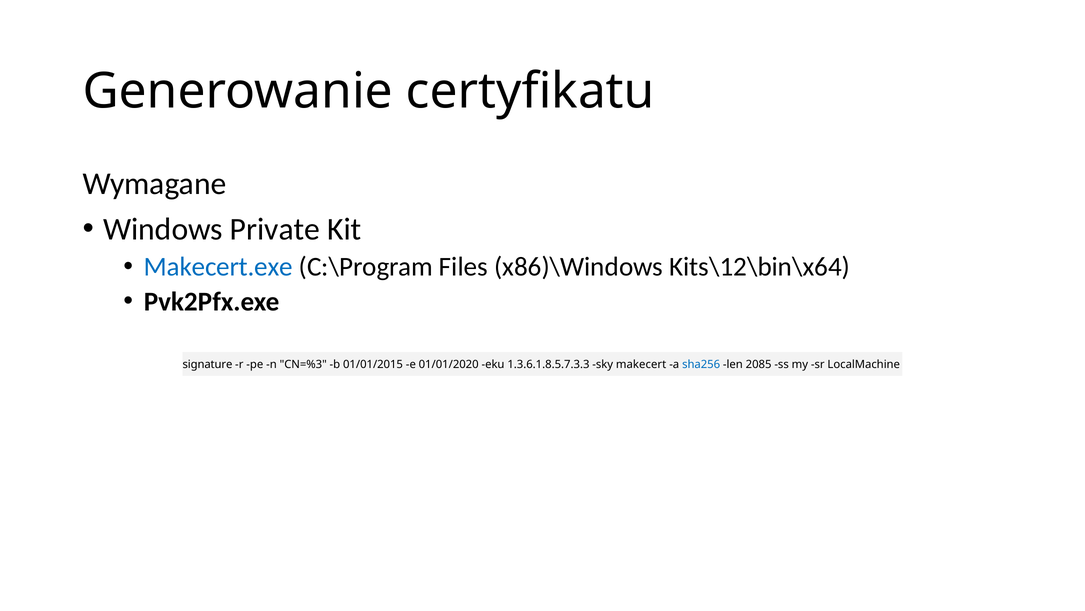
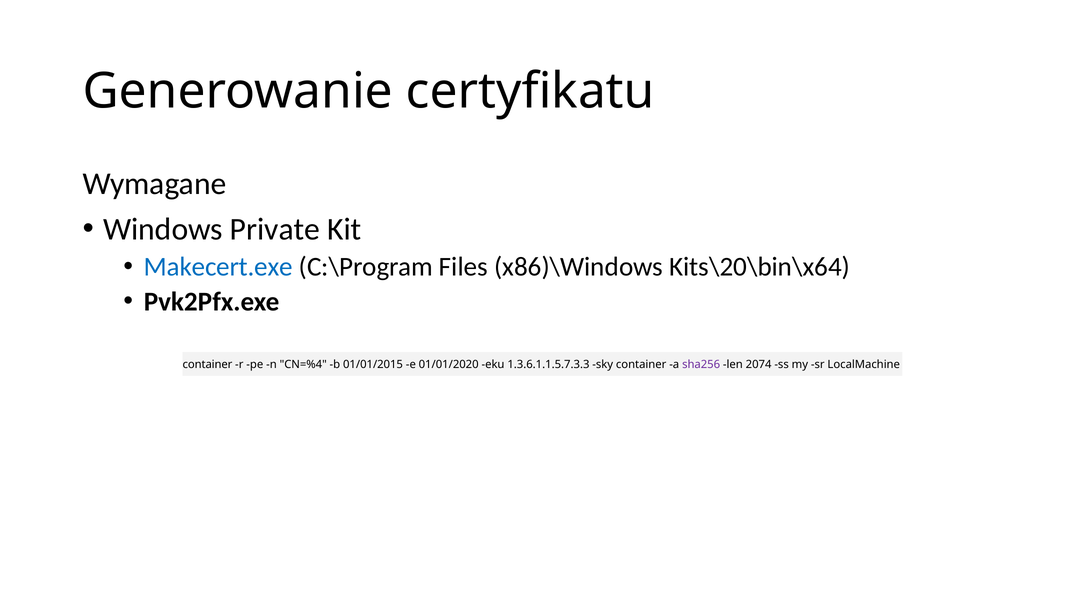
Kits\12\bin\x64: Kits\12\bin\x64 -> Kits\20\bin\x64 (760, 266)
signature: signature -> container (207, 364)
CN=%3: CN=%3 -> CN=%4 (303, 364)
1.3.6.1.8.5.7.3.3: 1.3.6.1.8.5.7.3.3 -> 1.3.6.1.1.5.7.3.3 (548, 364)
sky makecert: makecert -> container (641, 364)
sha256 colour: blue -> purple (701, 364)
2085: 2085 -> 2074 (759, 364)
